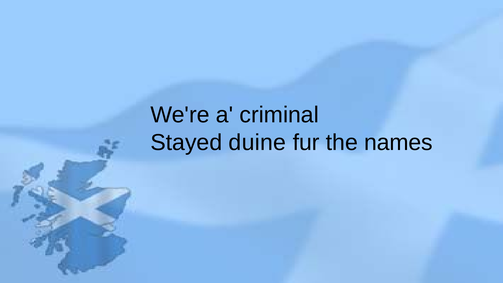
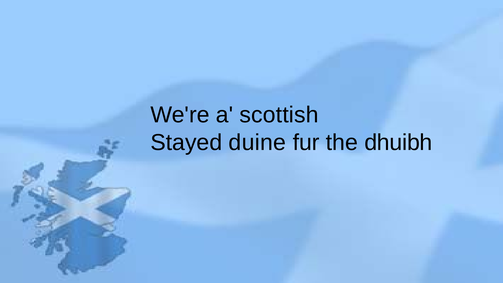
criminal: criminal -> scottish (279, 115)
names: names -> dhuibh (398, 143)
